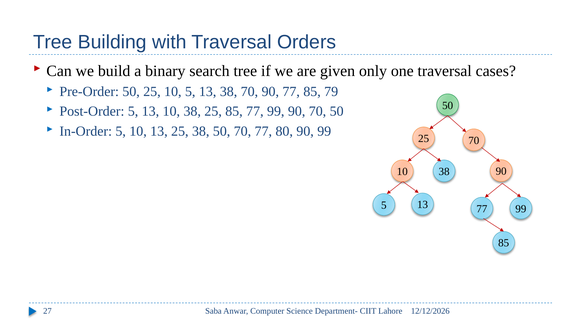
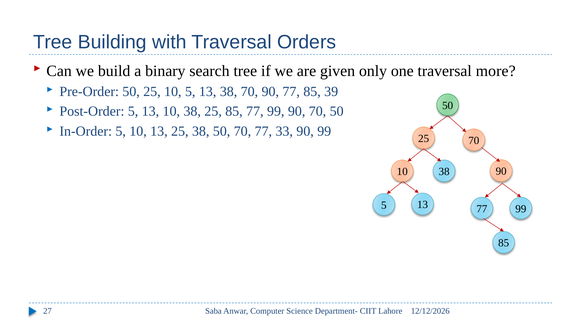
cases: cases -> more (496, 71)
79: 79 -> 39 (331, 92)
80: 80 -> 33 (284, 131)
